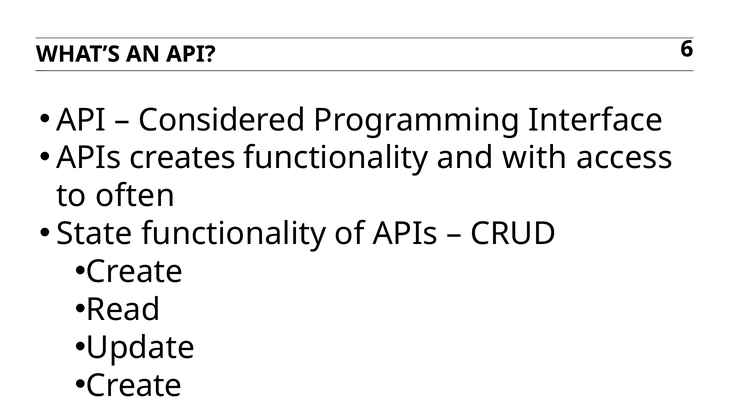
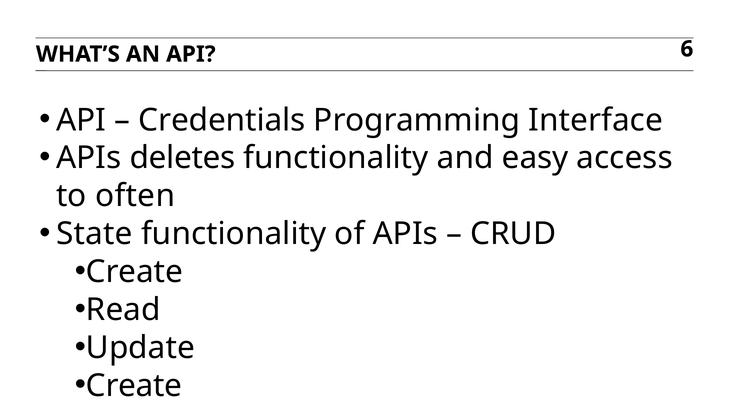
Considered: Considered -> Credentials (222, 120)
creates: creates -> deletes (182, 158)
with: with -> easy (535, 158)
